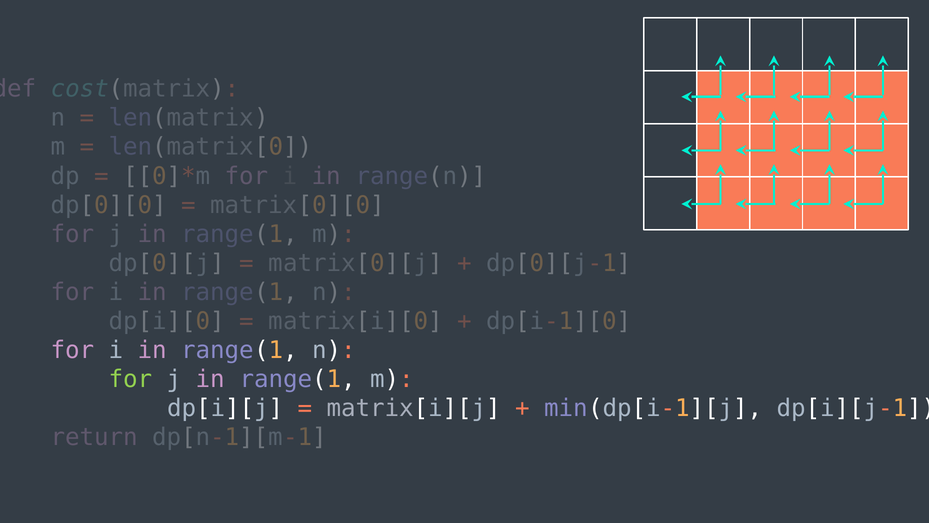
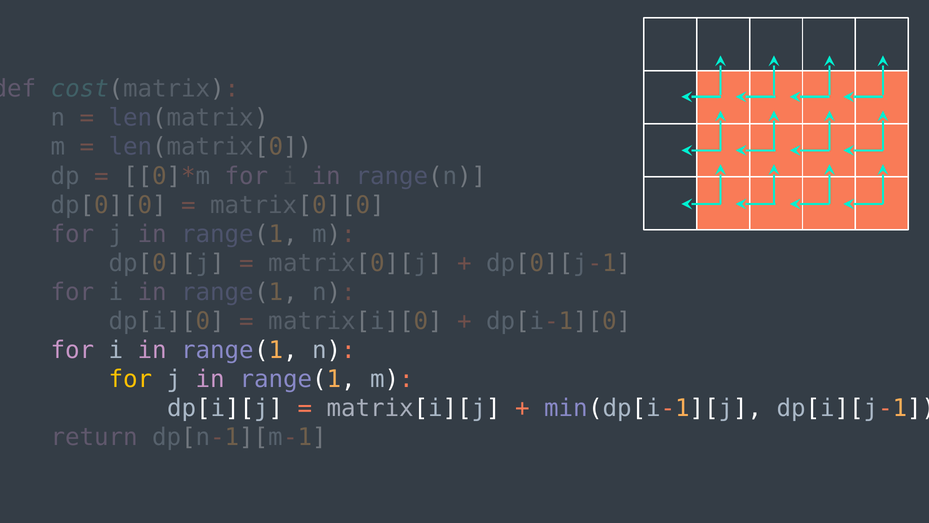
for colour: light green -> yellow (131, 379)
